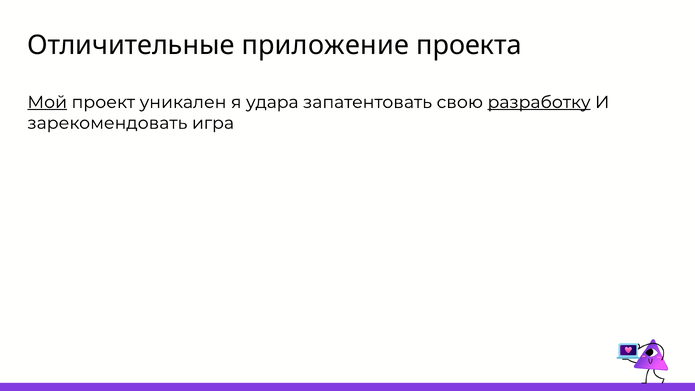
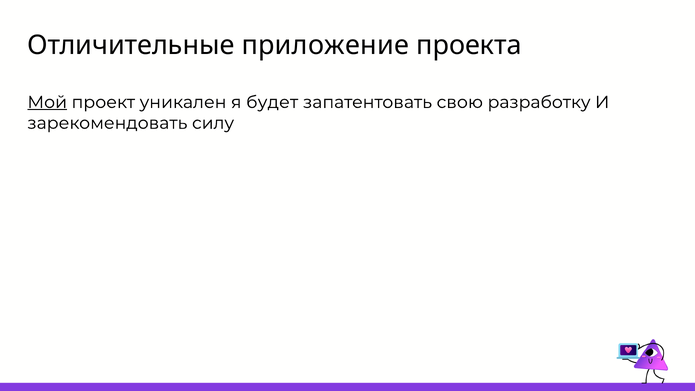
удара: удара -> будет (272, 102)
разработку underline: present -> none (539, 102)
игра: игра -> силу (213, 123)
